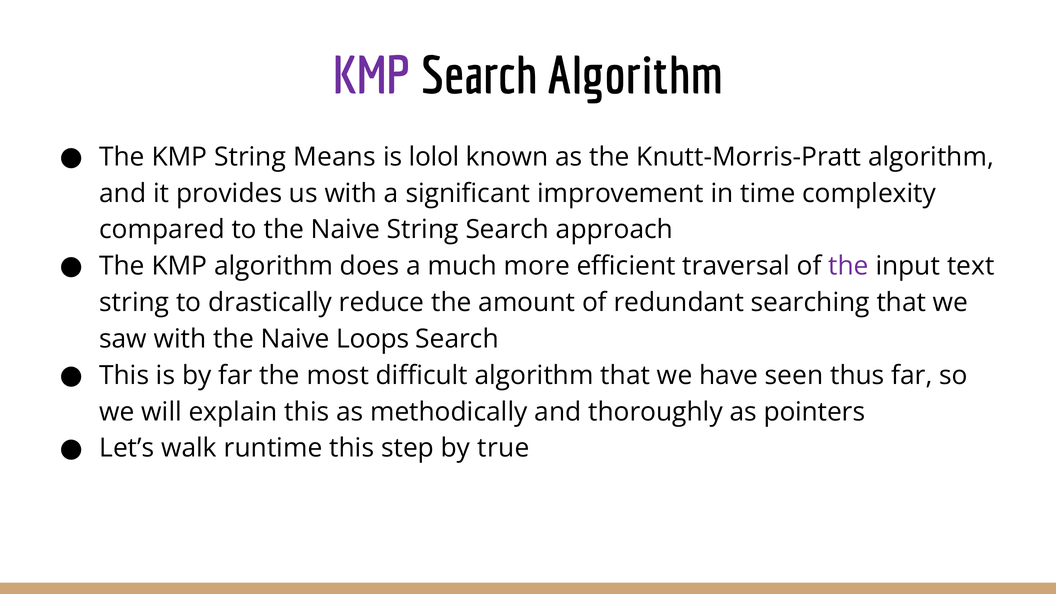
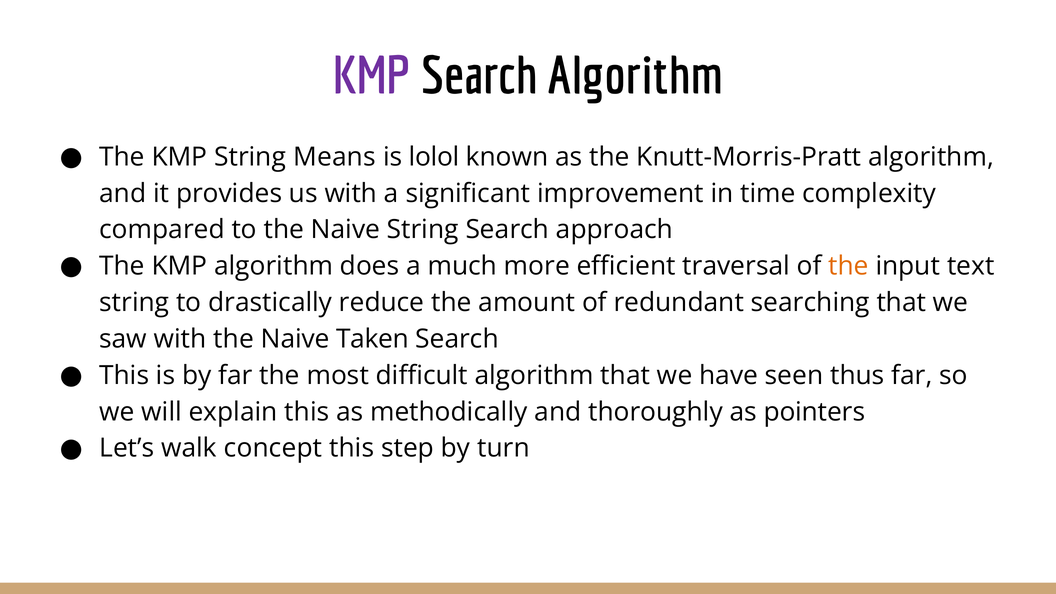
the colour: purple -> orange (849, 266)
Loops: Loops -> Taken (373, 339)
runtime: runtime -> concept (273, 448)
true: true -> turn (503, 448)
